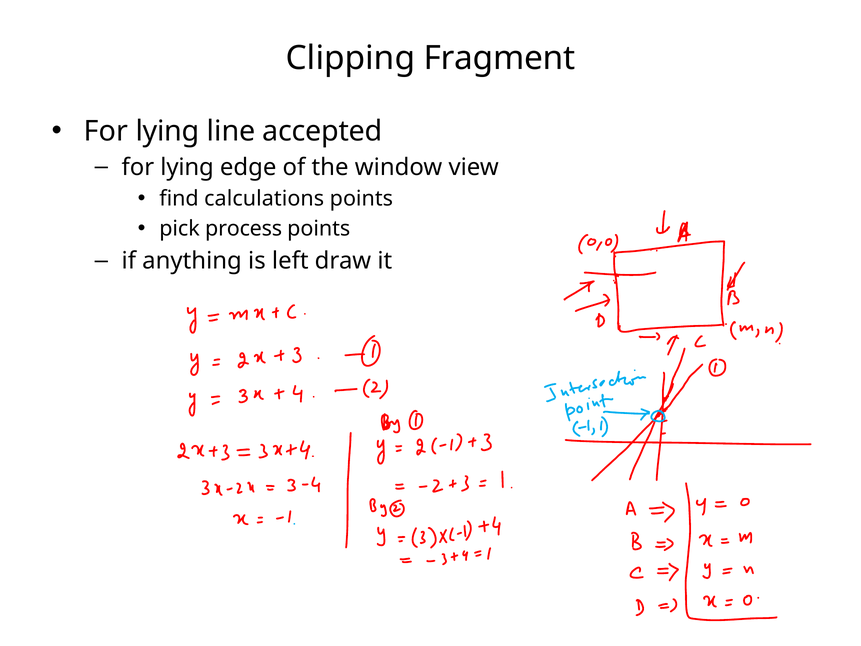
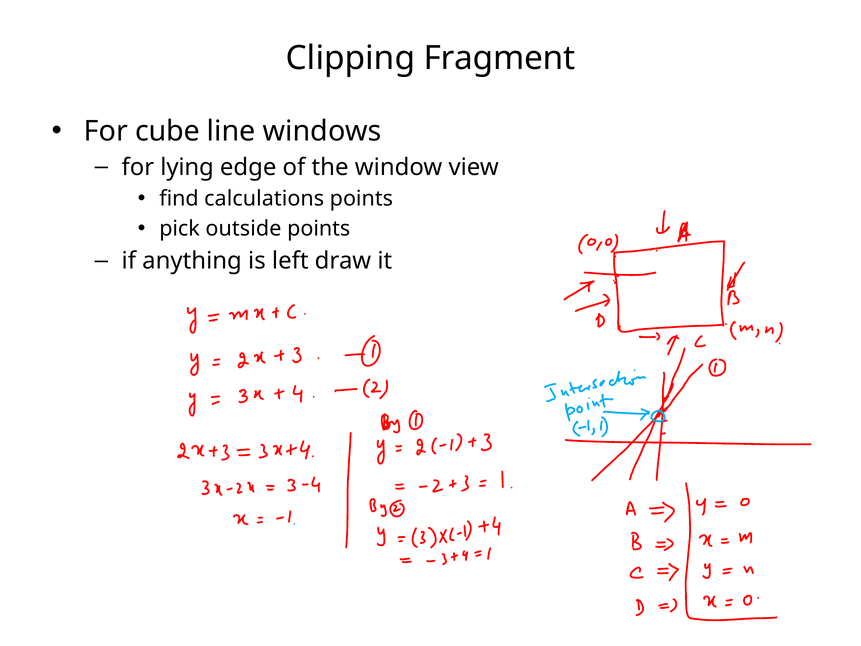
lying: lying -> cube (168, 131)
accepted: accepted -> windows (322, 131)
process: process -> outside (243, 229)
